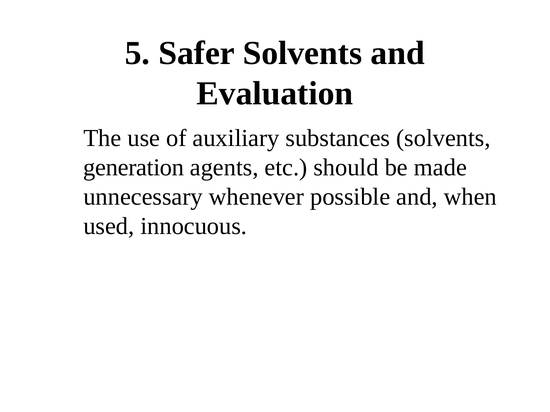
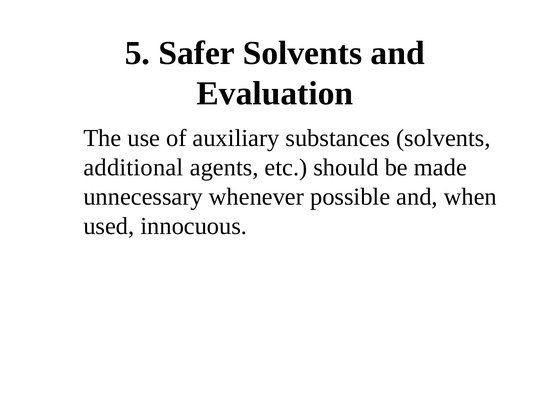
generation: generation -> additional (133, 168)
